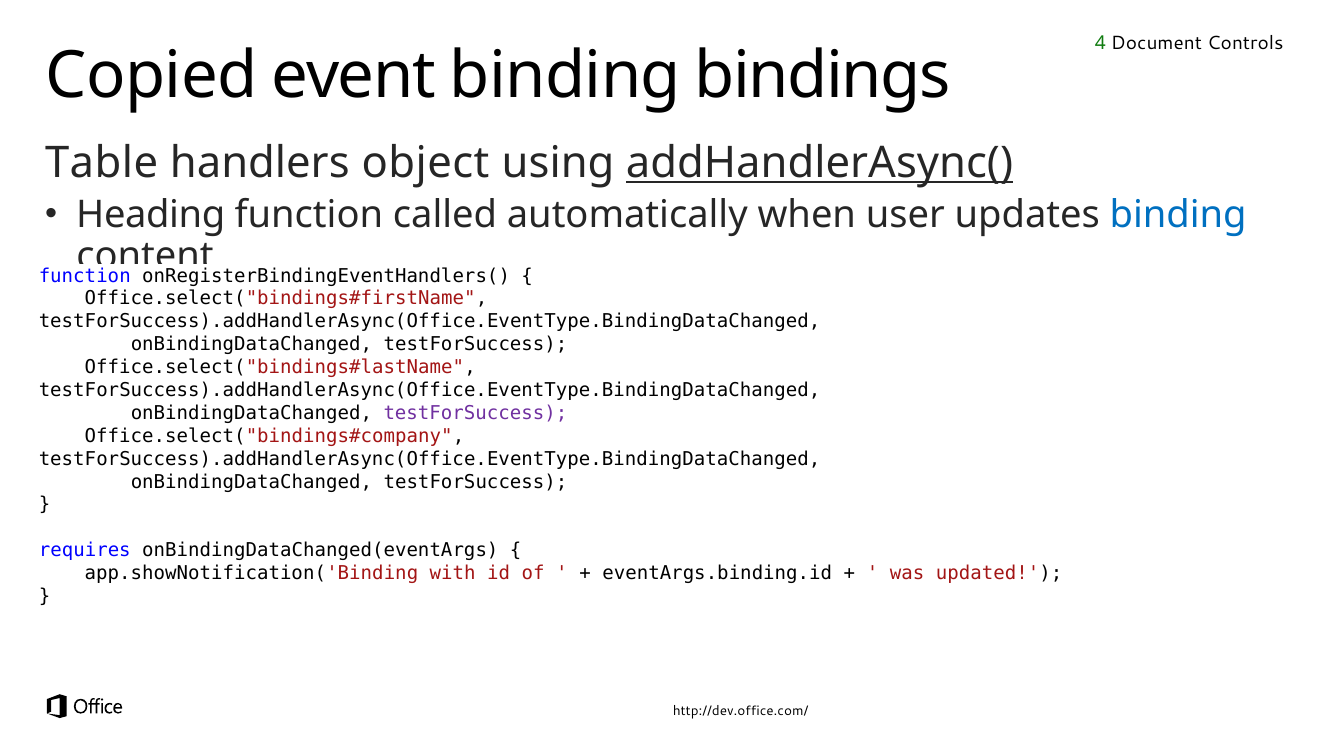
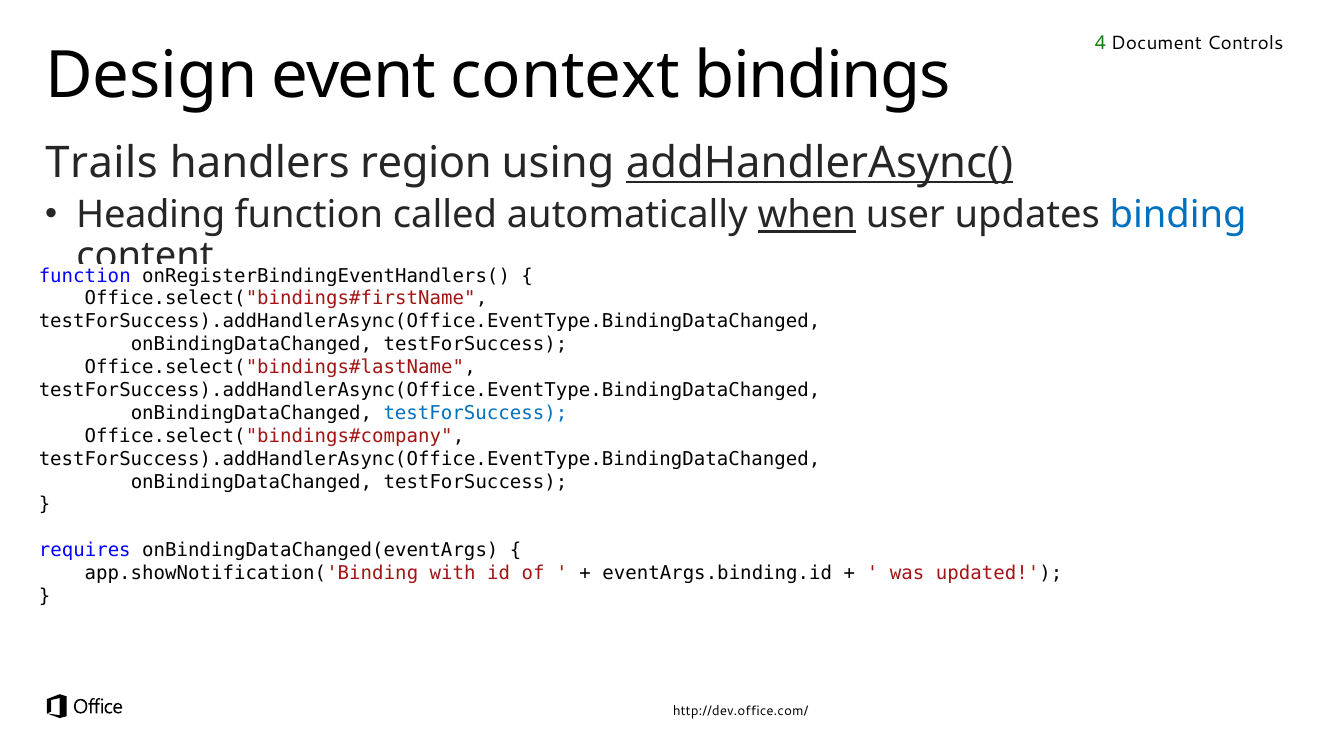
Copied: Copied -> Design (151, 76)
event binding: binding -> context (565, 76)
Table: Table -> Trails (102, 163)
object: object -> region (426, 163)
when underline: none -> present (807, 215)
testForSuccess colour: purple -> blue (475, 413)
